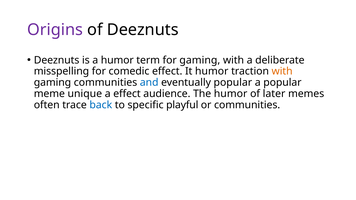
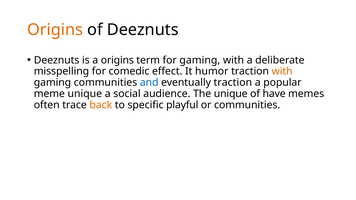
Origins colour: purple -> orange (55, 30)
a humor: humor -> origins (117, 60)
eventually popular: popular -> traction (233, 83)
a effect: effect -> social (127, 94)
The humor: humor -> unique (231, 94)
later: later -> have (274, 94)
back colour: blue -> orange (101, 105)
